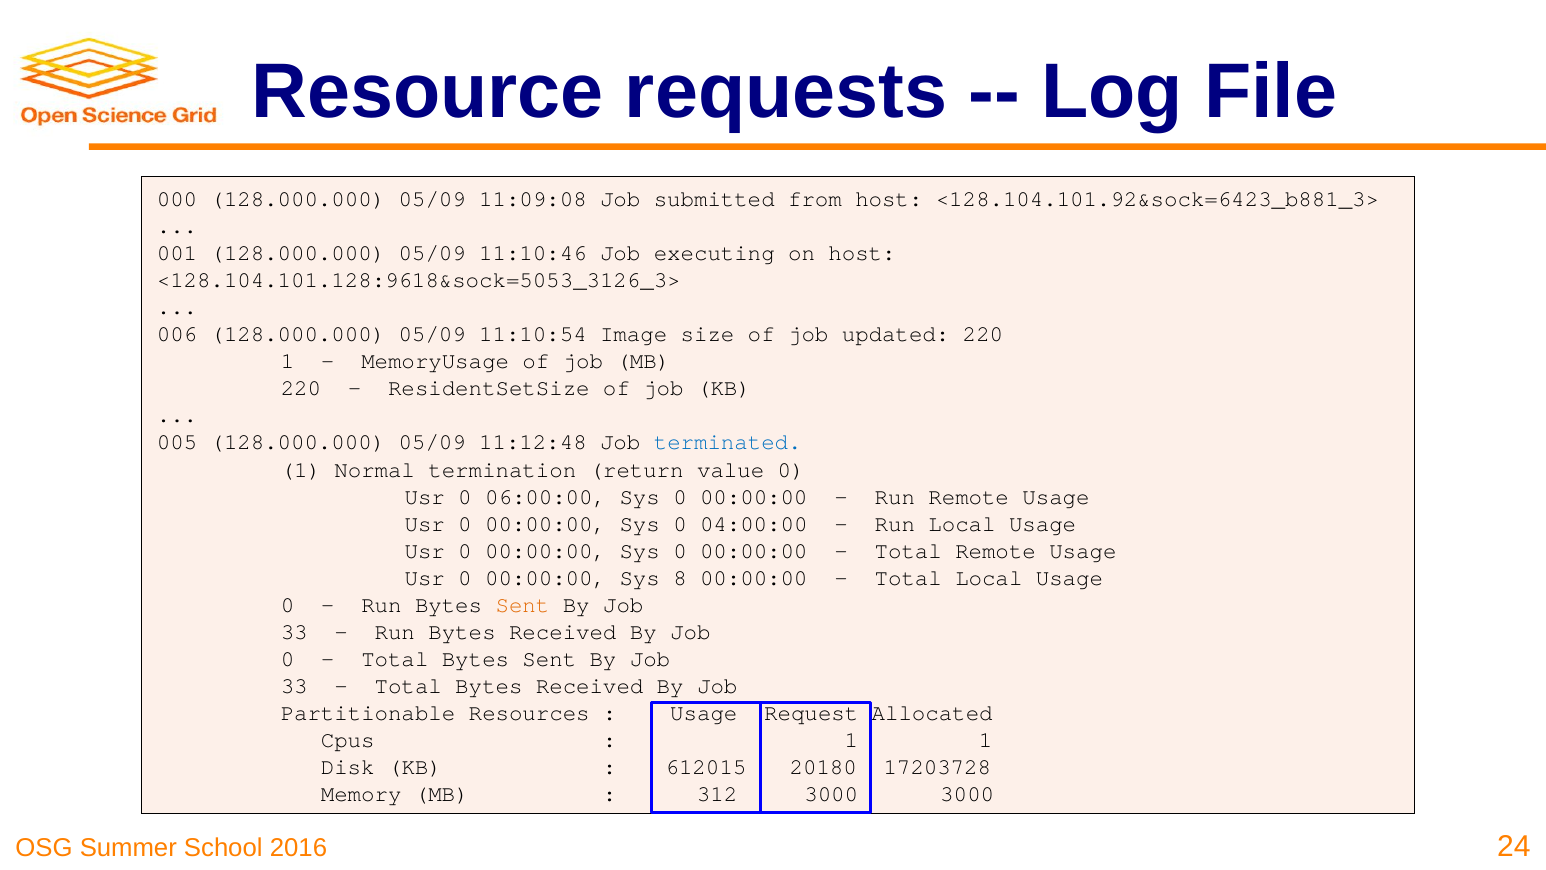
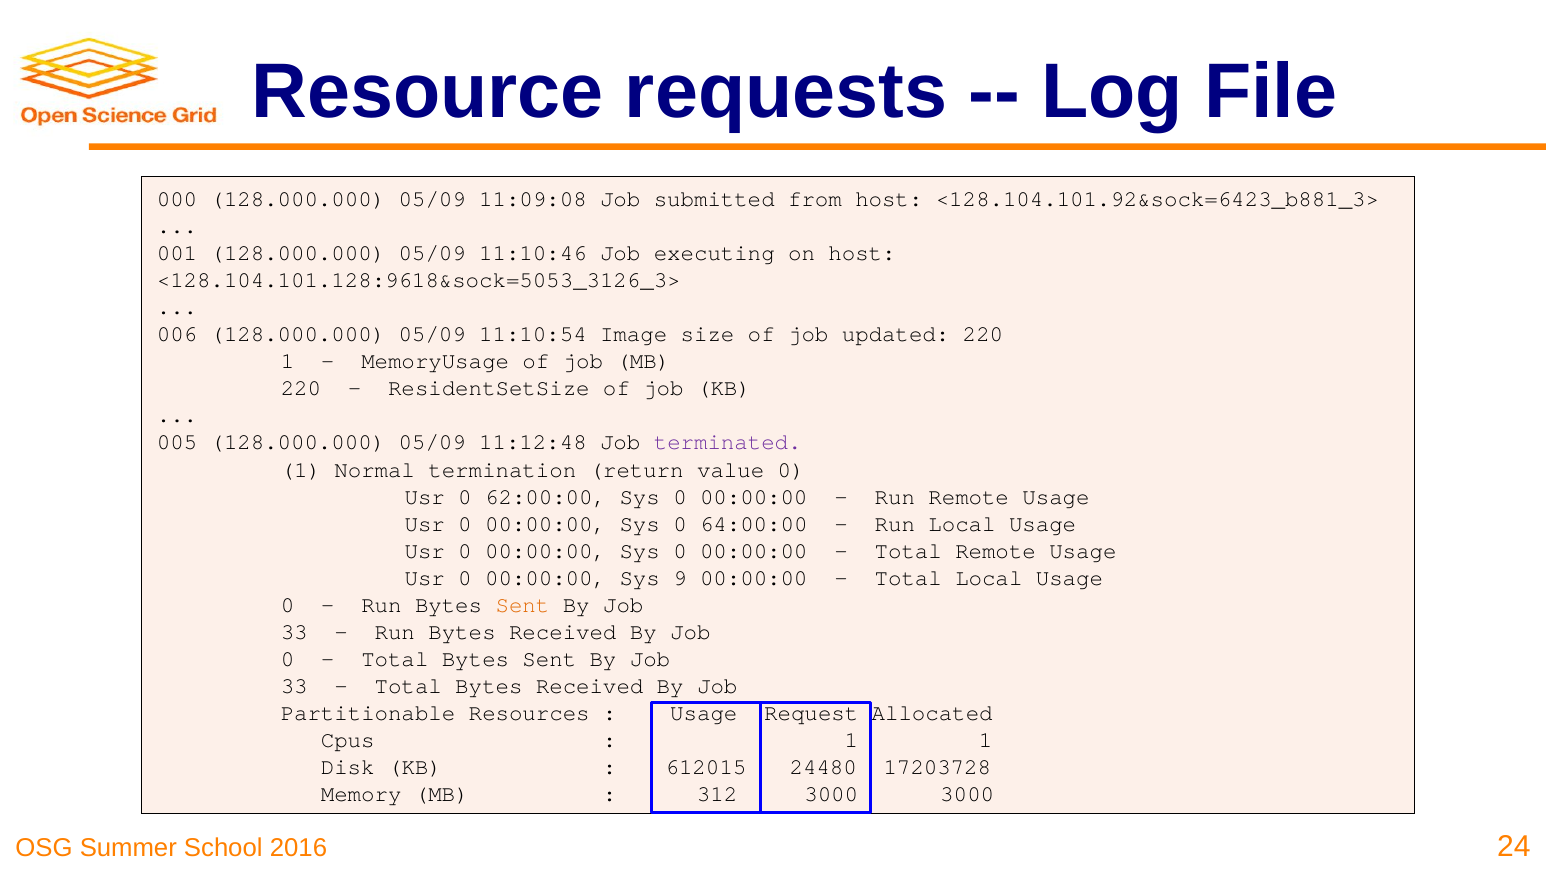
terminated colour: blue -> purple (728, 442)
06:00:00: 06:00:00 -> 62:00:00 (546, 496)
04:00:00: 04:00:00 -> 64:00:00 (754, 523)
8: 8 -> 9 (680, 577)
20180: 20180 -> 24480 (823, 767)
